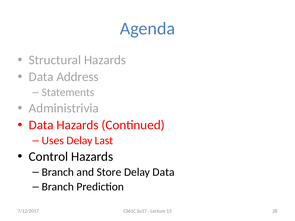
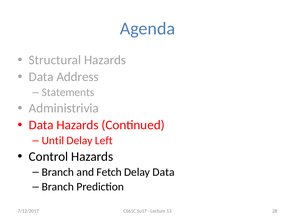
Uses: Uses -> Until (53, 141)
Last: Last -> Left (104, 141)
Store: Store -> Fetch (109, 172)
